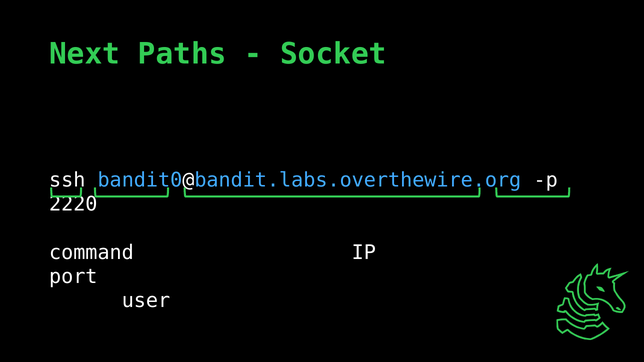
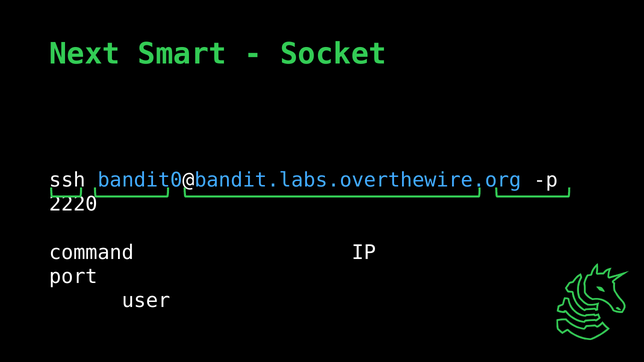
Paths: Paths -> Smart (182, 54)
